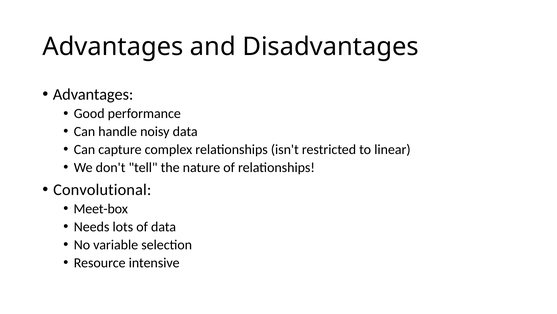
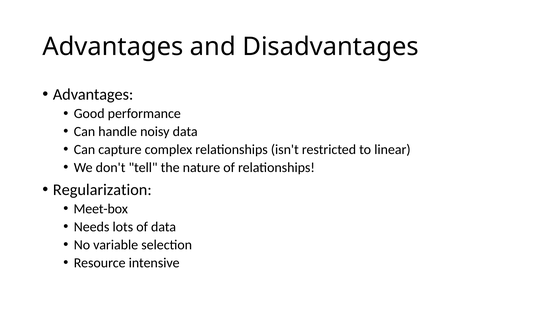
Convolutional: Convolutional -> Regularization (102, 189)
